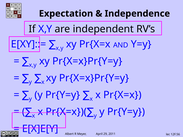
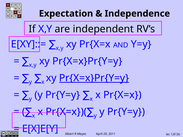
Pr{X=x}Pr{Y=y underline: none -> present (94, 78)
